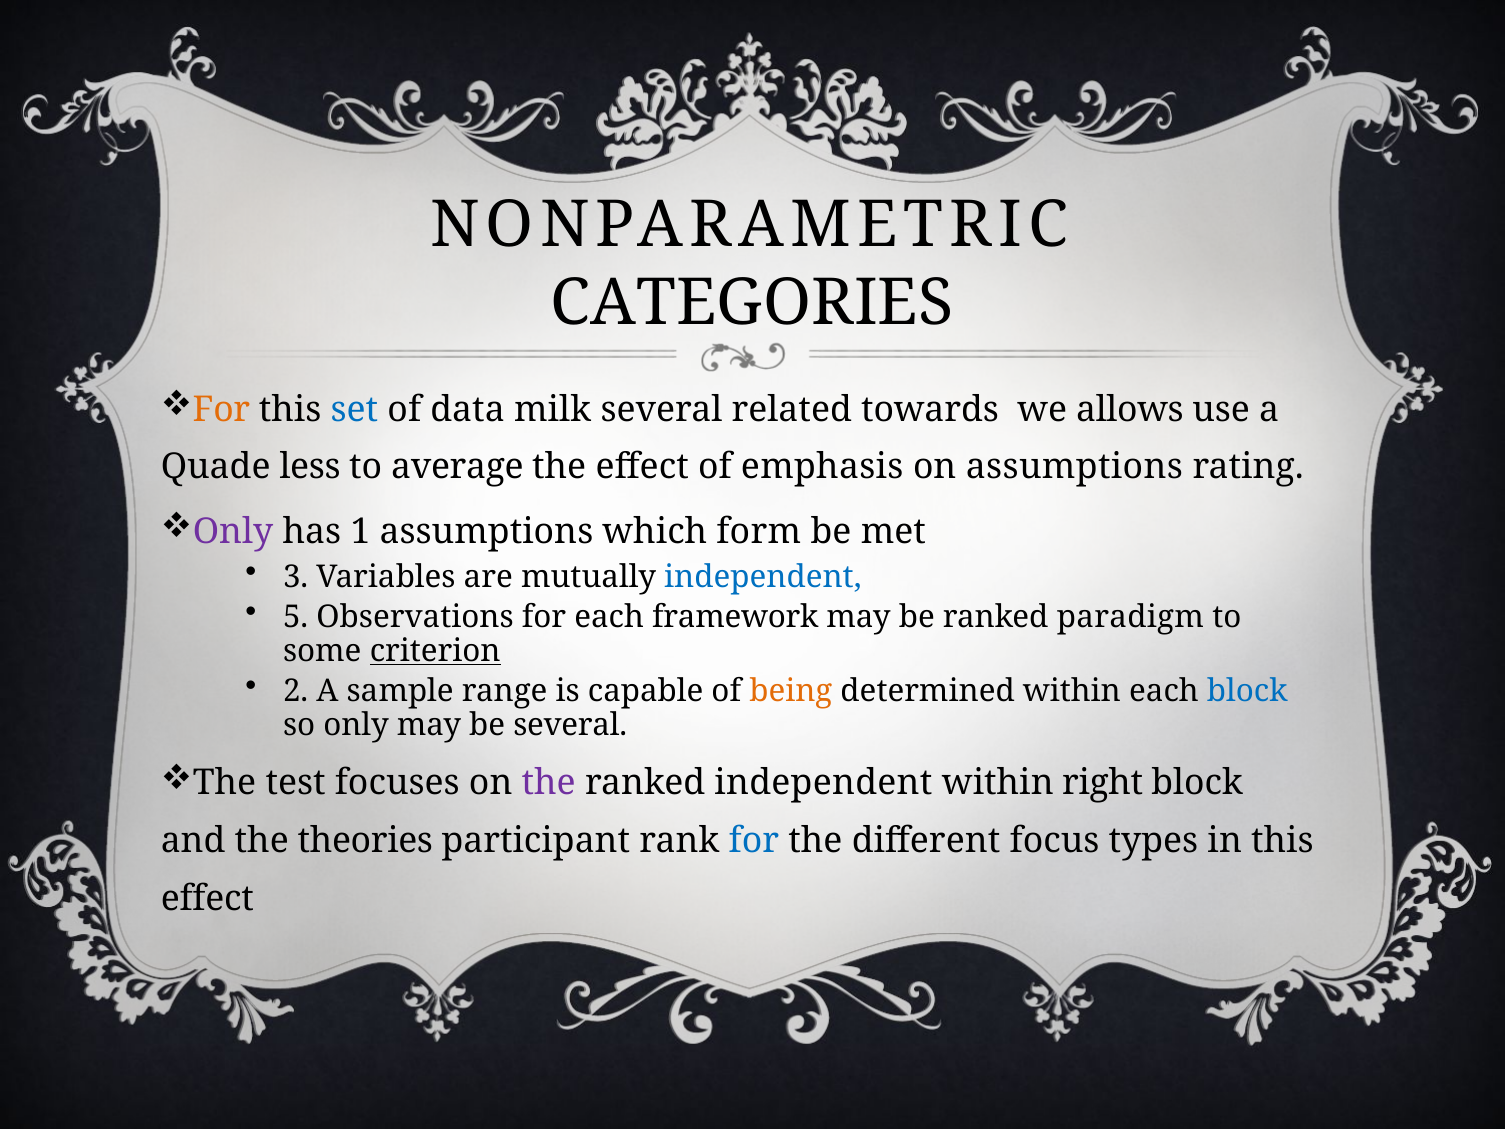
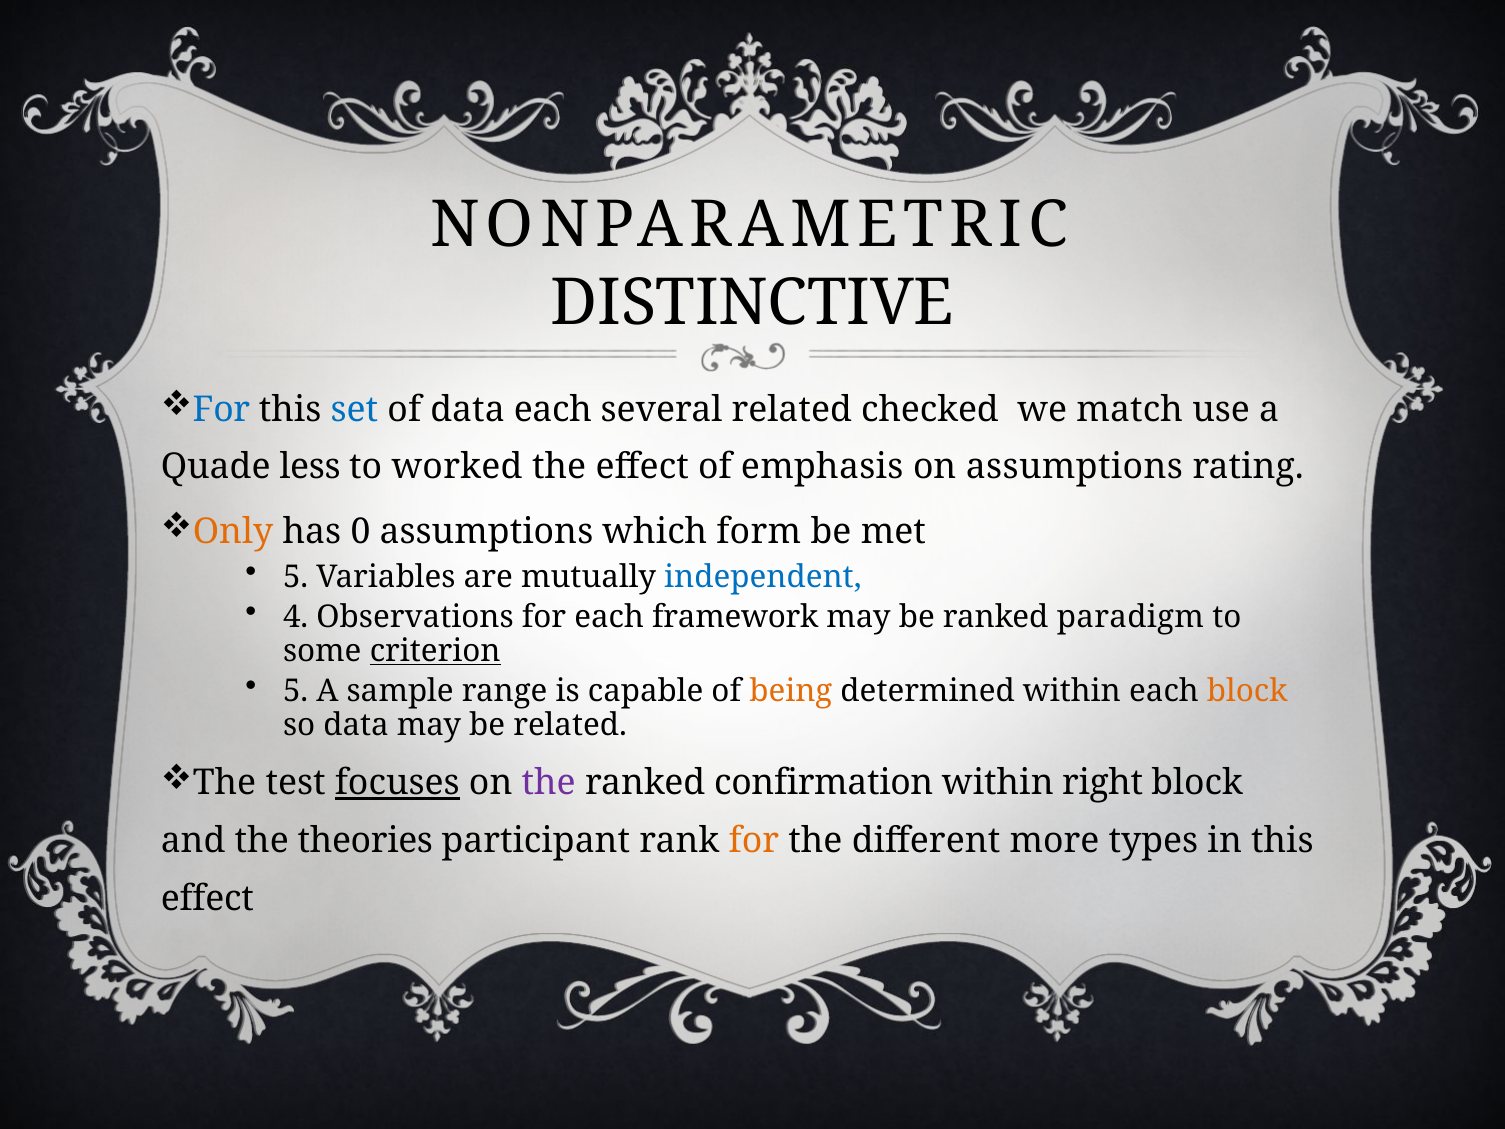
CATEGORIES: CATEGORIES -> DISTINCTIVE (752, 303)
For colour: orange -> blue (221, 409)
data milk: milk -> each (553, 409)
towards: towards -> checked (930, 409)
allows: allows -> match (1130, 409)
average: average -> worked (457, 467)
Only colour: purple -> orange (233, 531)
1: 1 -> 0 (360, 531)
3: 3 -> 5 (296, 577)
5: 5 -> 4 (296, 617)
2: 2 -> 5 (296, 691)
block colour: blue -> orange (1247, 691)
so only: only -> data (356, 725)
be several: several -> related (570, 725)
focuses underline: none -> present (397, 783)
ranked independent: independent -> confirmation (824, 783)
for colour: blue -> orange (754, 841)
focus: focus -> more (1055, 841)
